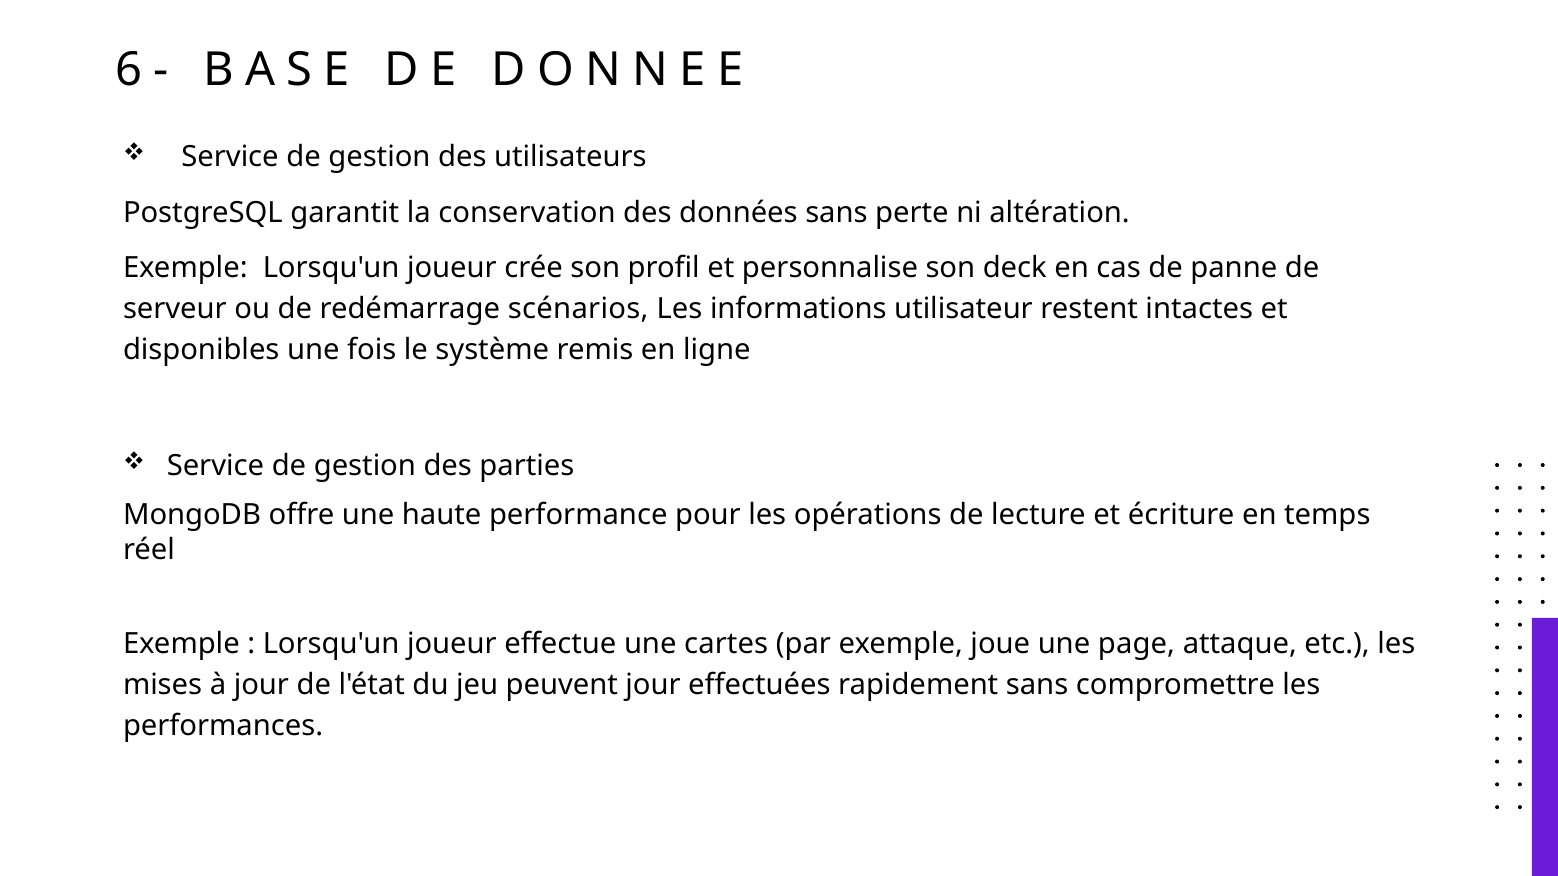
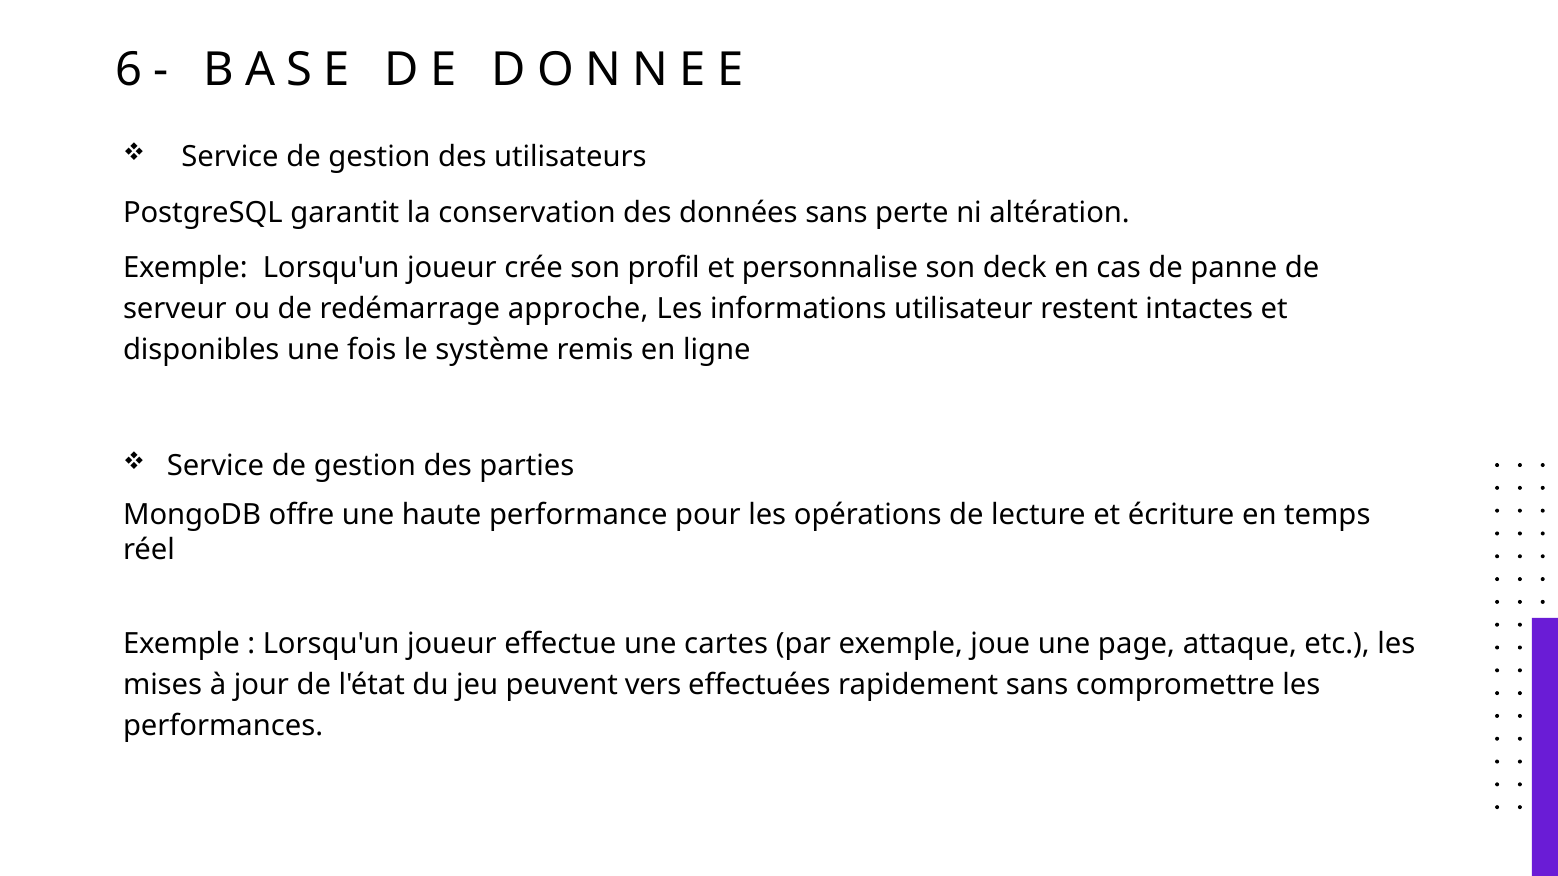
scénarios: scénarios -> approche (578, 309)
peuvent jour: jour -> vers (653, 685)
